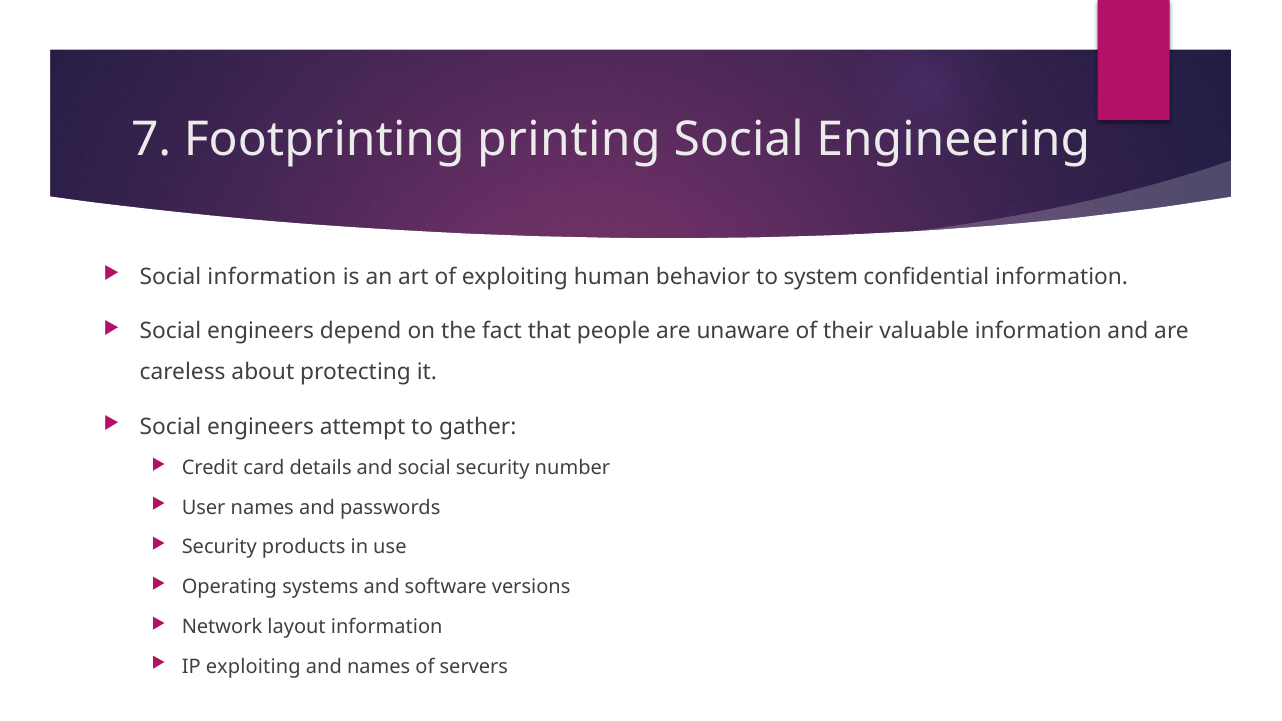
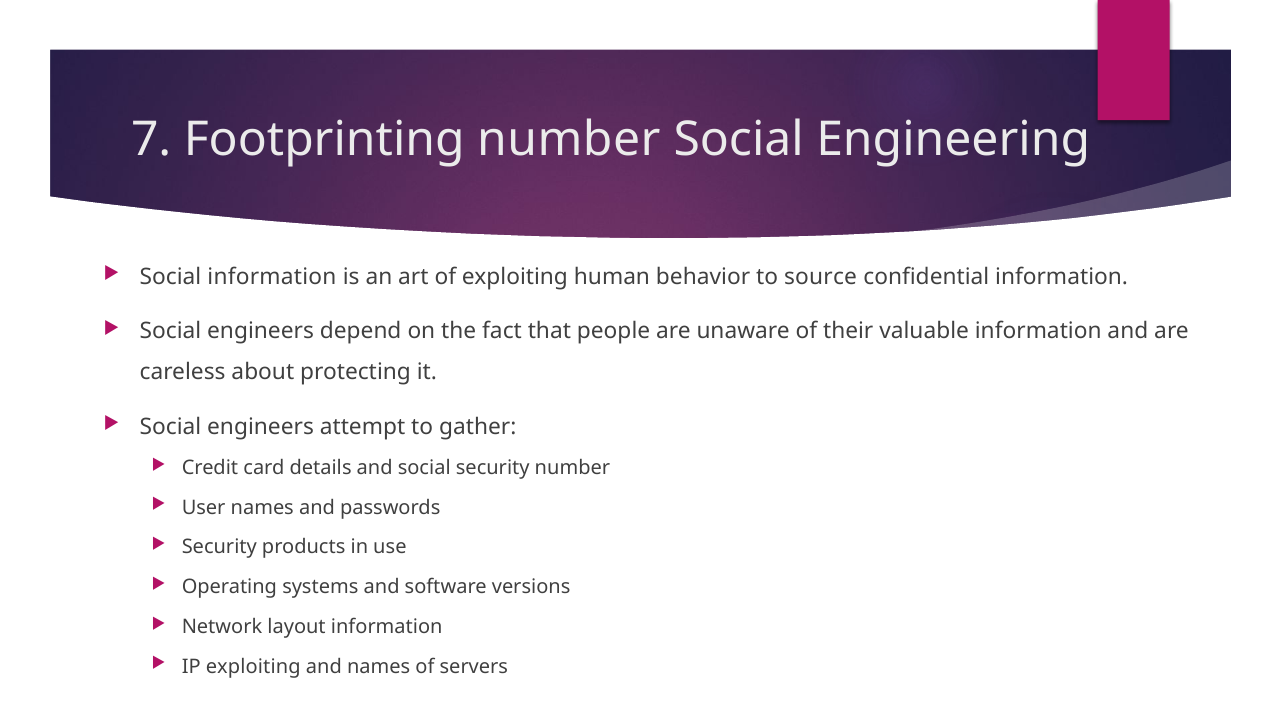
Footprinting printing: printing -> number (569, 140)
system: system -> source (821, 277)
